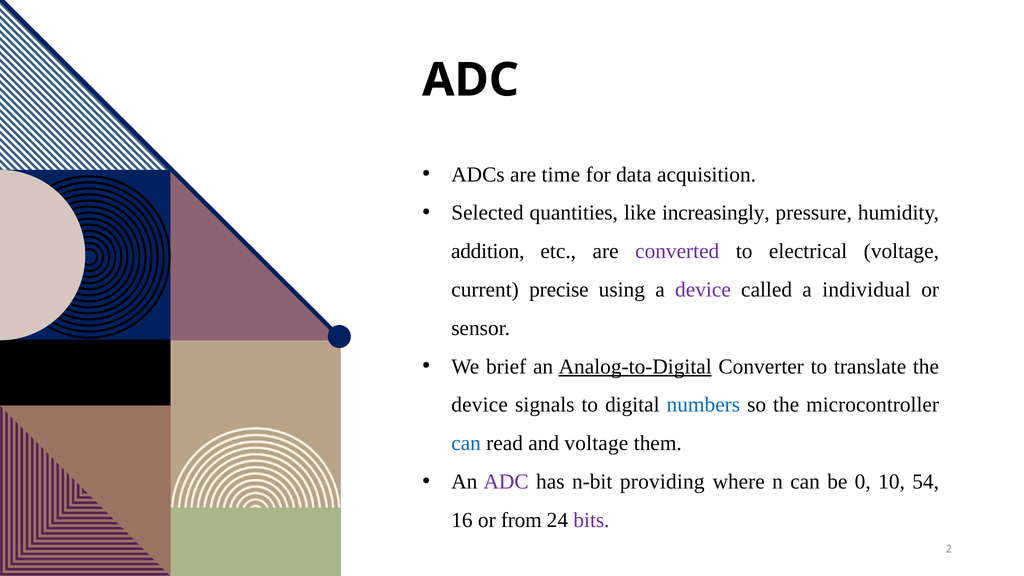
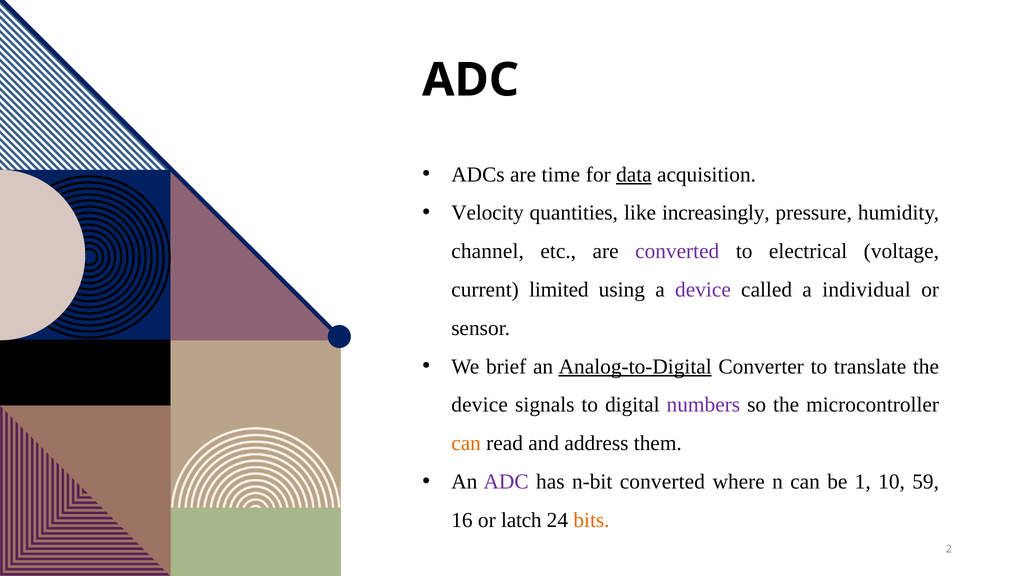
data underline: none -> present (634, 174)
Selected: Selected -> Velocity (488, 213)
addition: addition -> channel (488, 251)
precise: precise -> limited (559, 290)
numbers colour: blue -> purple (703, 405)
can colour: blue -> orange (466, 443)
and voltage: voltage -> address (596, 443)
n-bit providing: providing -> converted (662, 482)
0: 0 -> 1 (863, 482)
54: 54 -> 59 (926, 482)
from: from -> latch (521, 520)
bits colour: purple -> orange (591, 520)
